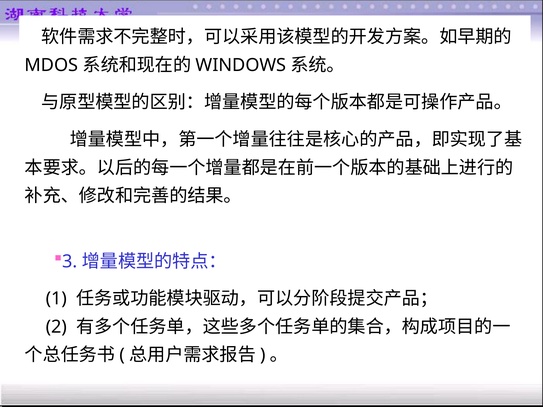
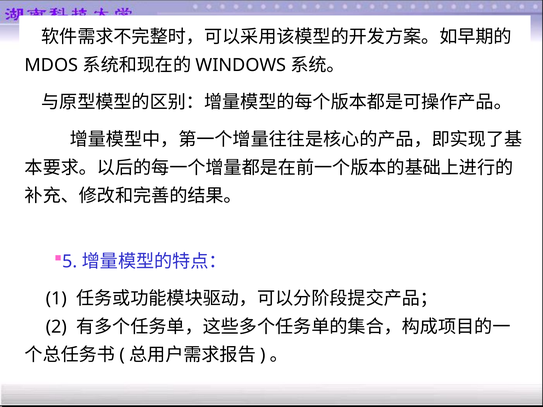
3: 3 -> 5 (70, 262)
